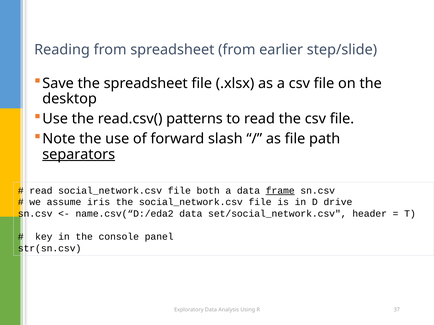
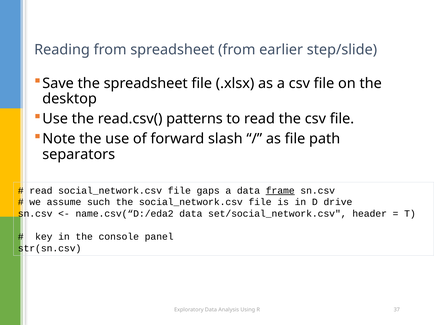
separators underline: present -> none (79, 155)
both: both -> gaps (208, 191)
iris: iris -> such (99, 202)
